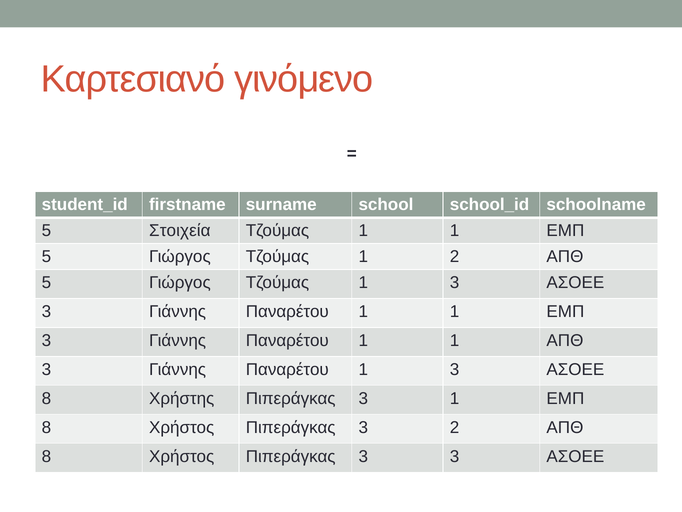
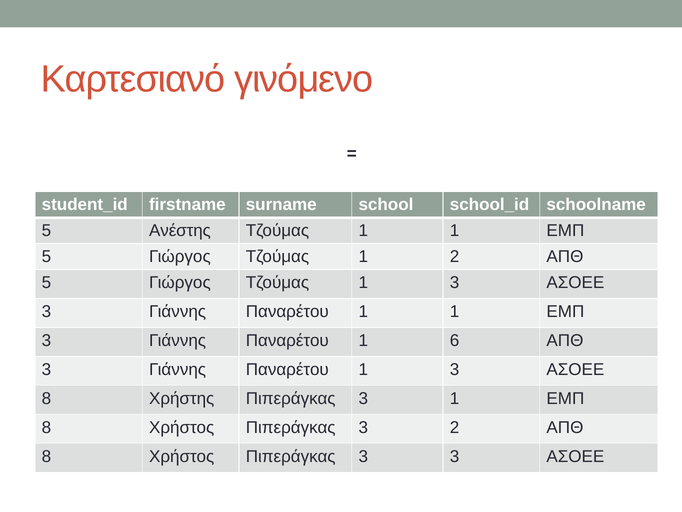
Στοιχεία: Στοιχεία -> Ανέστης (180, 231)
1: 1 -> 6 (455, 340)
